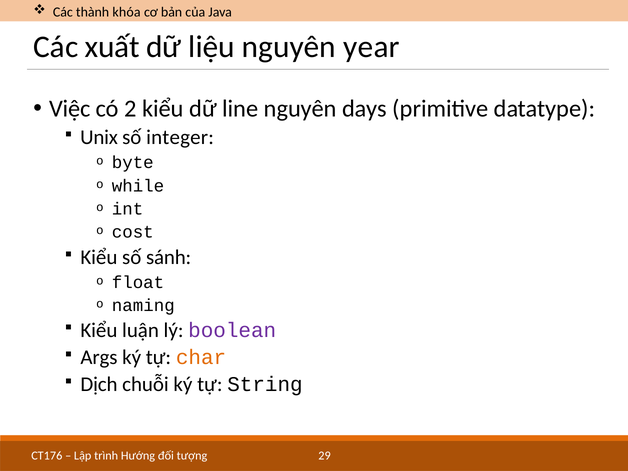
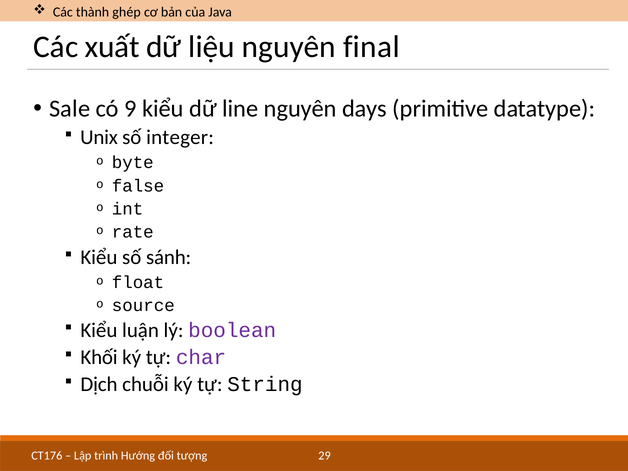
khóa: khóa -> ghép (127, 12)
year: year -> final (371, 47)
Việc: Việc -> Sale (70, 109)
2: 2 -> 9 (131, 109)
while: while -> false (138, 186)
cost: cost -> rate (133, 232)
naming: naming -> source (143, 305)
Args: Args -> Khối (99, 358)
char colour: orange -> purple (201, 358)
